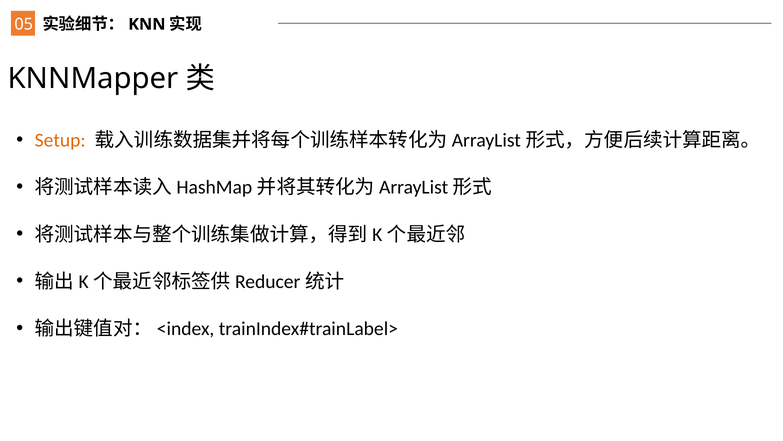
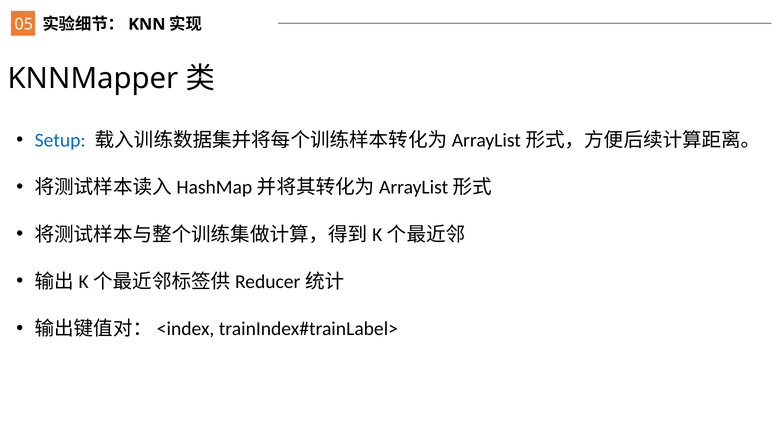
Setup colour: orange -> blue (60, 140)
